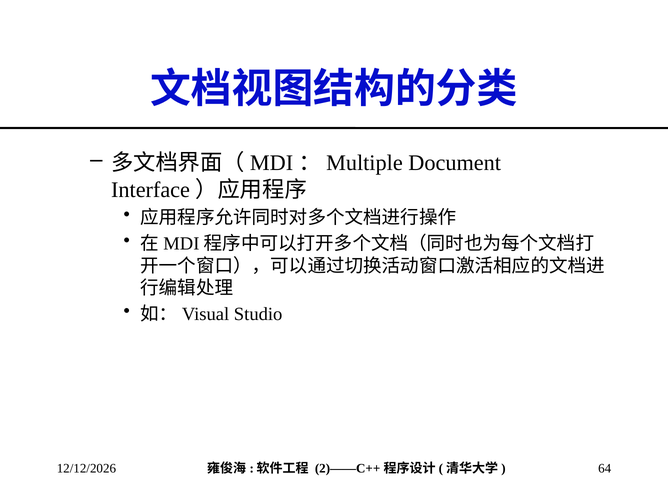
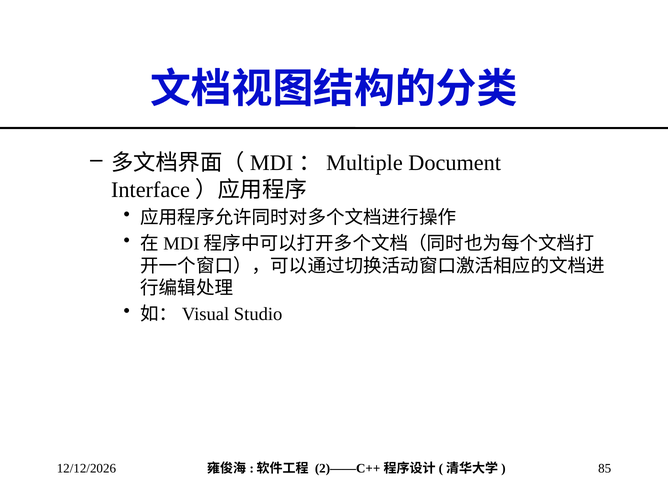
64: 64 -> 85 (605, 469)
